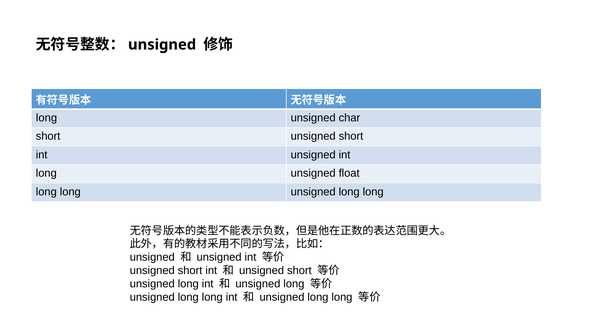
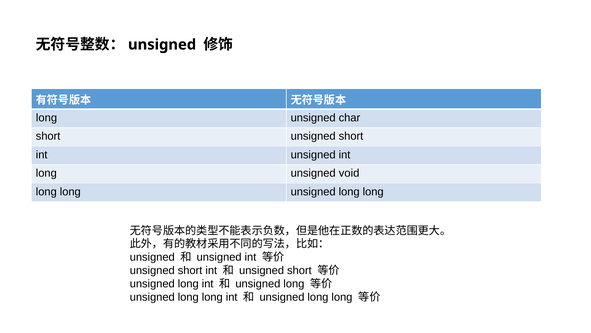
float: float -> void (349, 173)
